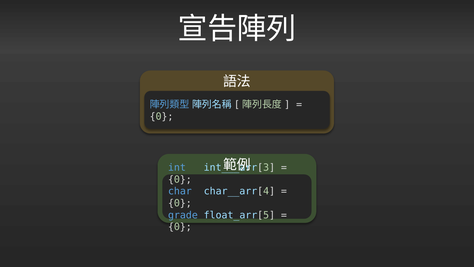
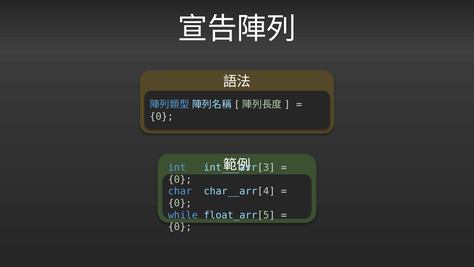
grade: grade -> while (183, 215)
